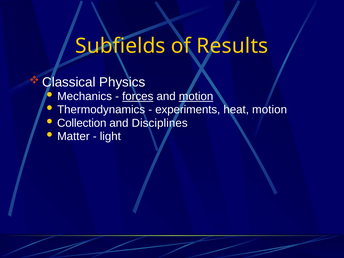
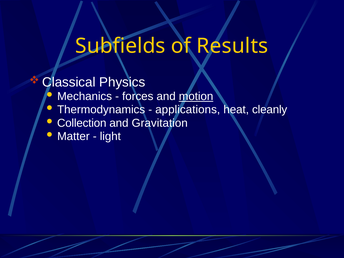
forces underline: present -> none (138, 96)
experiments: experiments -> applications (188, 110)
heat motion: motion -> cleanly (270, 110)
Disciplines: Disciplines -> Gravitation (160, 123)
